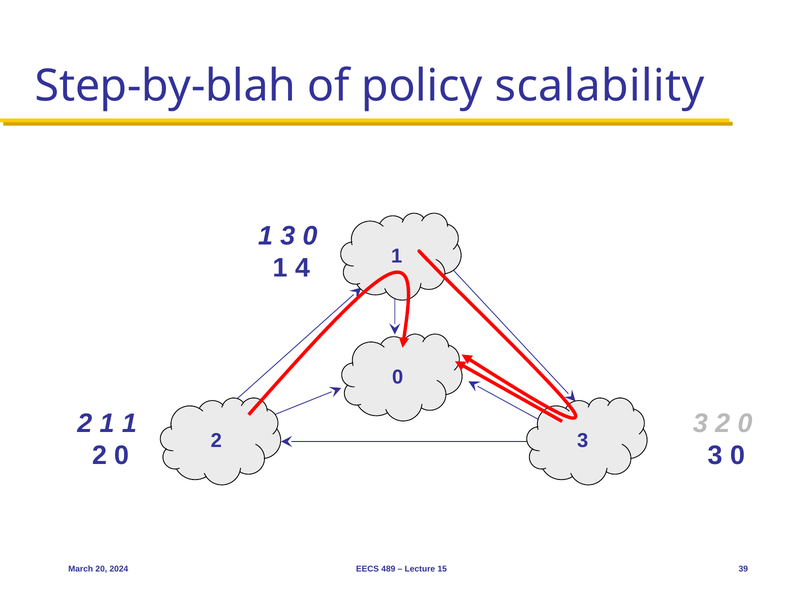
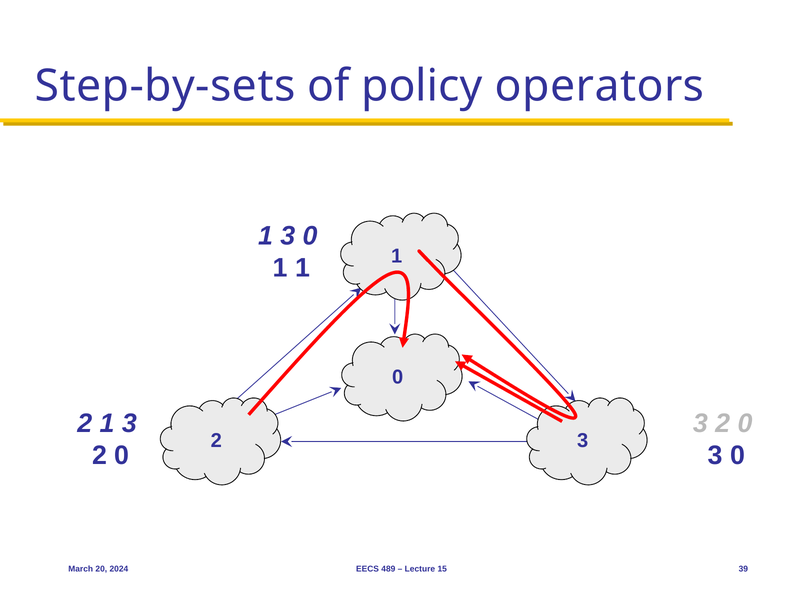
Step-by-blah: Step-by-blah -> Step-by-sets (165, 86)
scalability: scalability -> operators (600, 86)
1 4: 4 -> 1 (303, 268)
2 1 1: 1 -> 3 (129, 423)
